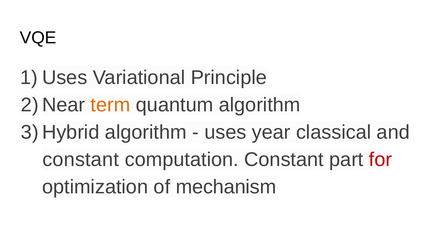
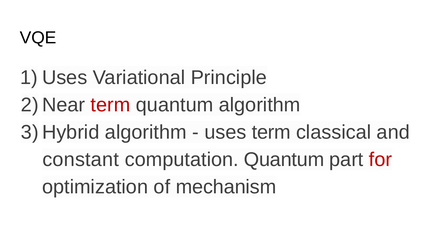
term colour: orange -> red (110, 105)
uses year: year -> term (271, 133)
computation Constant: Constant -> Quantum (284, 160)
